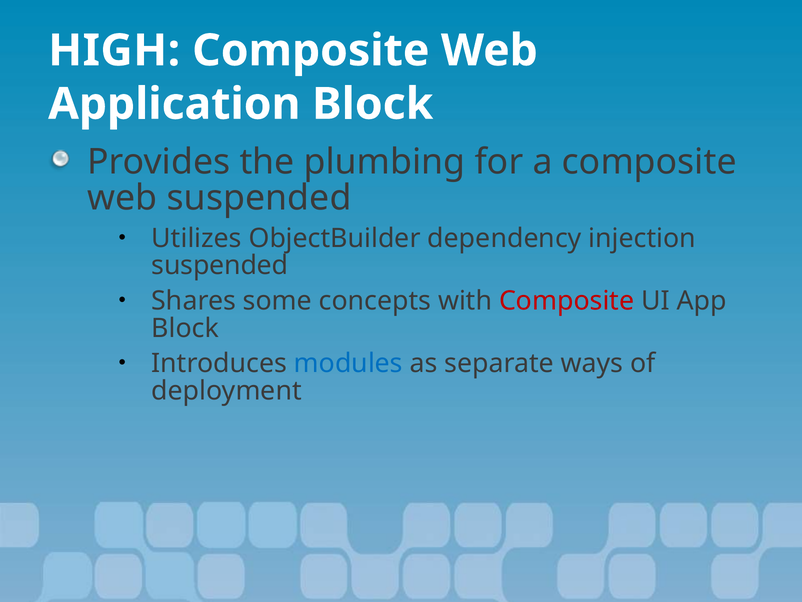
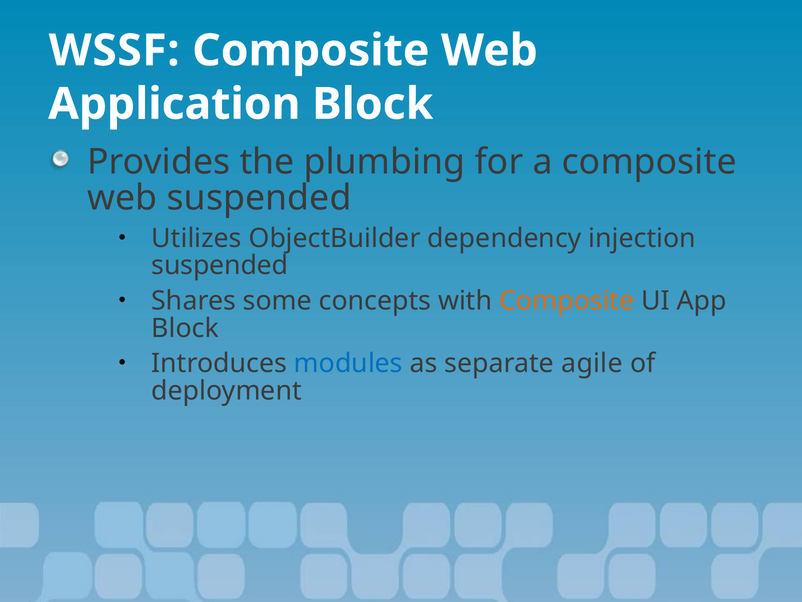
HIGH: HIGH -> WSSF (114, 51)
Composite colour: red -> orange (567, 301)
ways: ways -> agile (592, 363)
